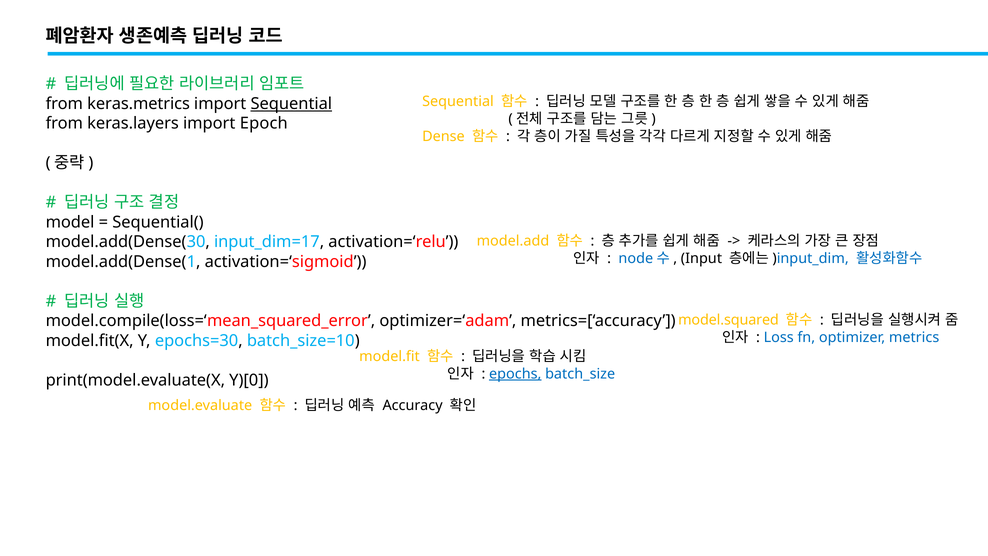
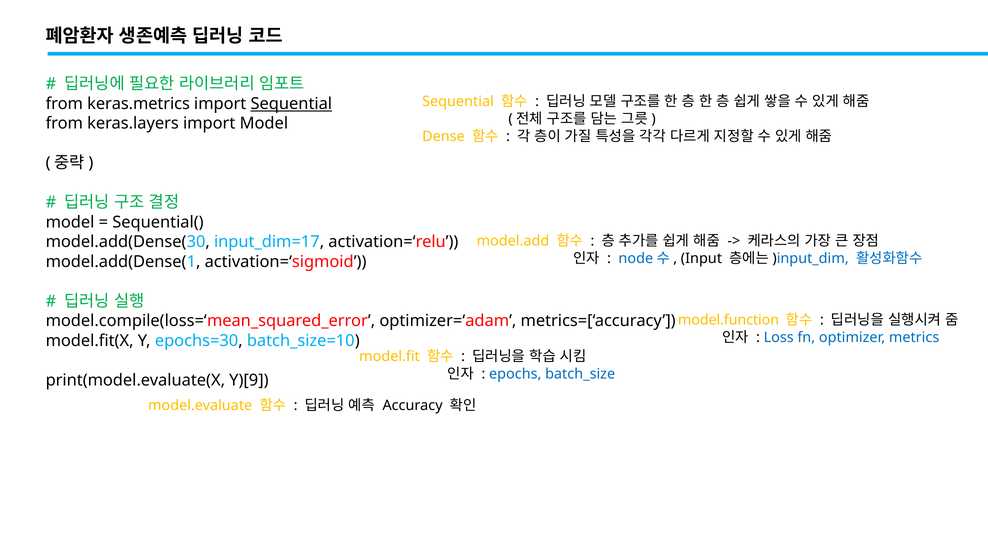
import Epoch: Epoch -> Model (264, 123)
model.squared: model.squared -> model.function (728, 320)
epochs underline: present -> none (515, 374)
Y)[0: Y)[0 -> Y)[9 (249, 380)
